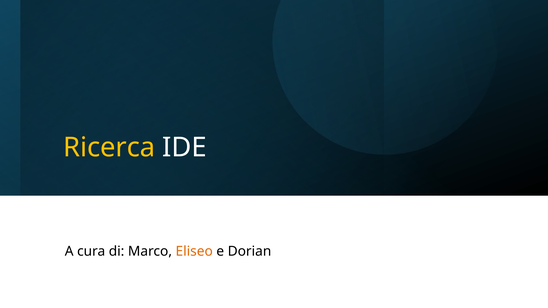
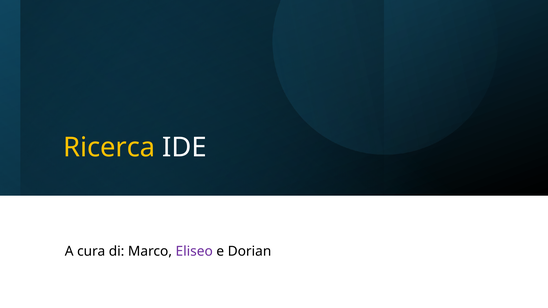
Eliseo colour: orange -> purple (194, 252)
